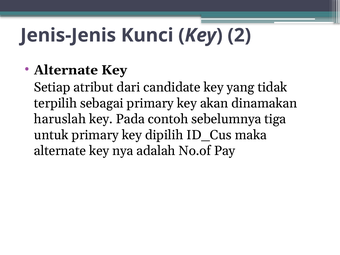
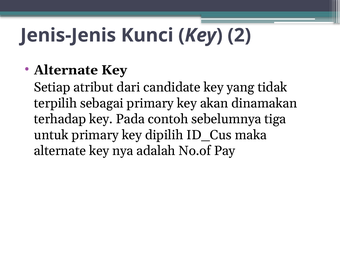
haruslah: haruslah -> terhadap (60, 119)
